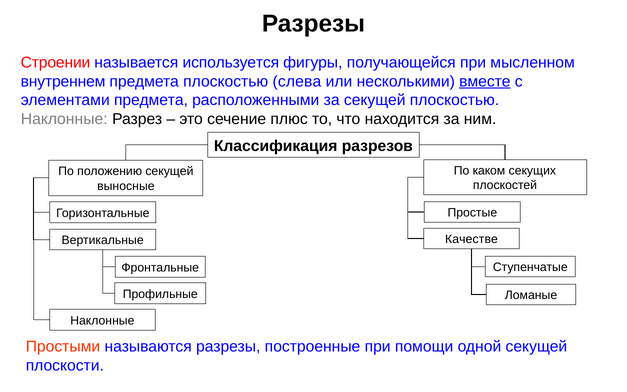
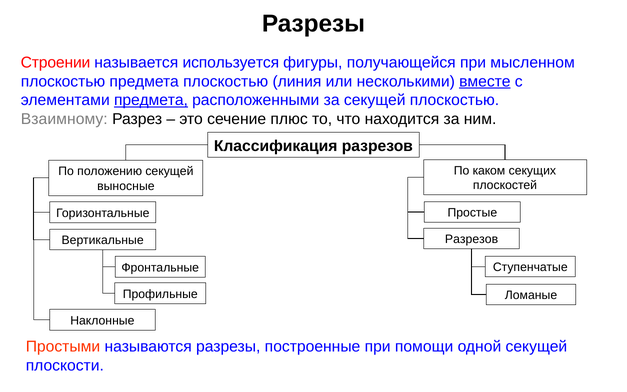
внутреннем: внутреннем -> плоскостью (63, 81)
слева: слева -> линия (297, 81)
предмета underline: none -> present (151, 100)
Наклонные: Наклонные -> Взаимному (64, 119)
Качестве: Качестве -> Разрезов (472, 239)
